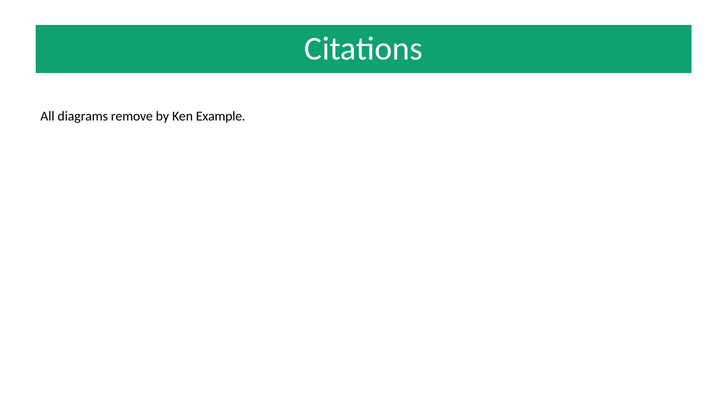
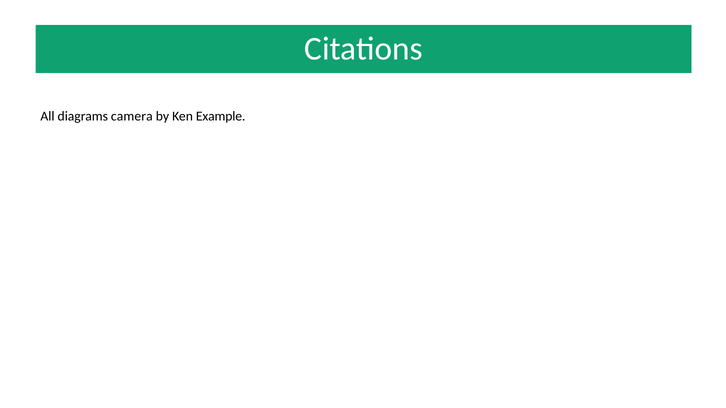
remove: remove -> camera (132, 116)
